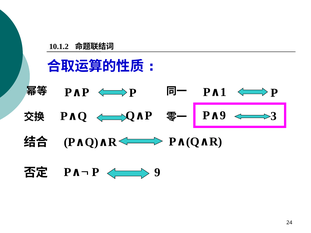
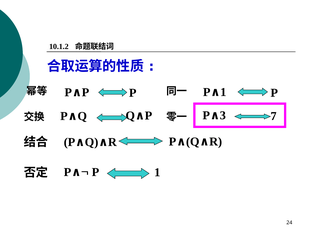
3: 3 -> 7 (274, 116)
9: 9 -> 3 (223, 116)
9: 9 -> 1 (157, 173)
